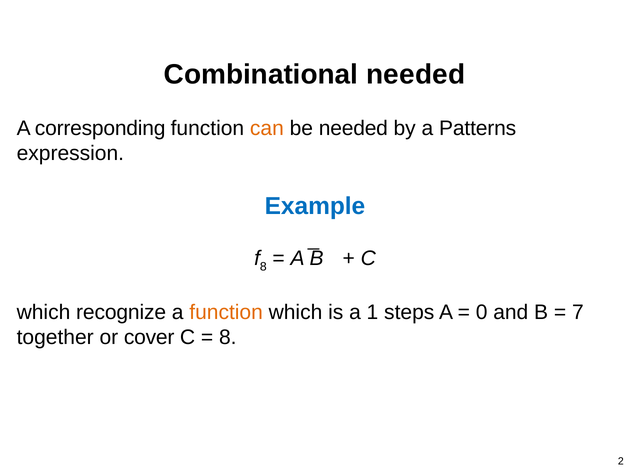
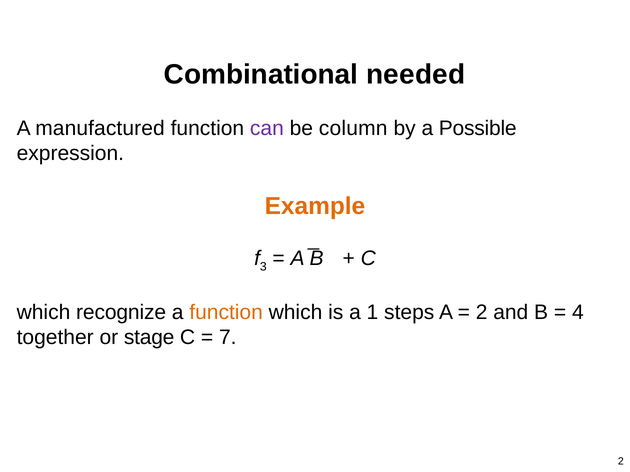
corresponding: corresponding -> manufactured (100, 128)
can colour: orange -> purple (267, 128)
be needed: needed -> column (353, 128)
Patterns: Patterns -> Possible (478, 128)
Example colour: blue -> orange (315, 206)
8: 8 -> 3 (263, 267)
0: 0 -> 2 (482, 313)
7: 7 -> 4 (578, 313)
cover: cover -> stage (149, 338)
8: 8 -> 7 (228, 338)
